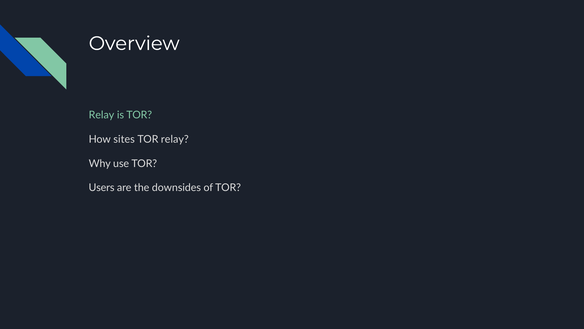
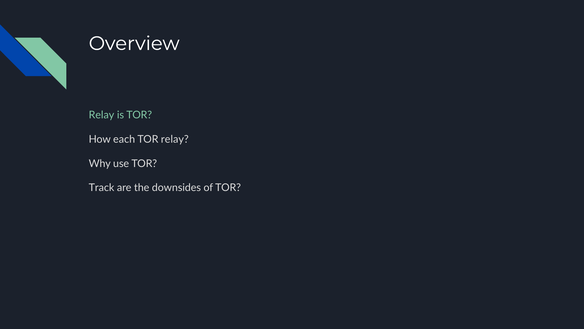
sites: sites -> each (124, 139)
Users: Users -> Track (102, 188)
